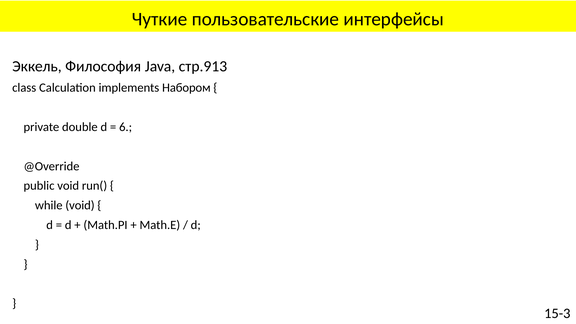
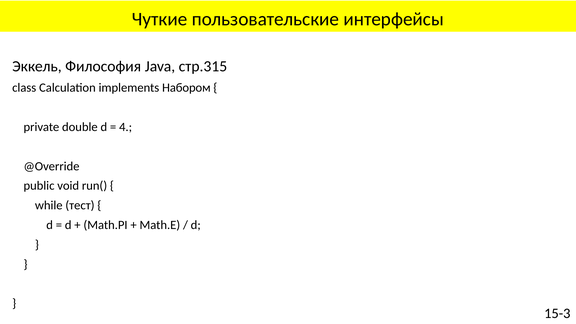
стр.913: стр.913 -> стр.315 (203, 67)
6: 6 -> 4 (126, 127)
while void: void -> тест (80, 205)
